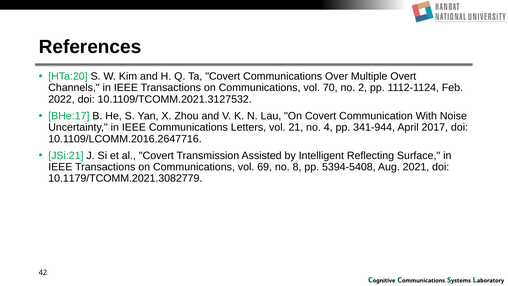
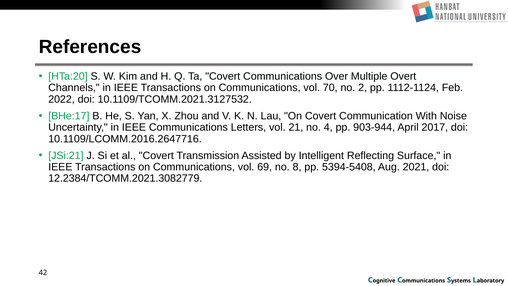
341-944: 341-944 -> 903-944 (374, 127)
10.1179/TCOMM.2021.3082779: 10.1179/TCOMM.2021.3082779 -> 12.2384/TCOMM.2021.3082779 (125, 178)
